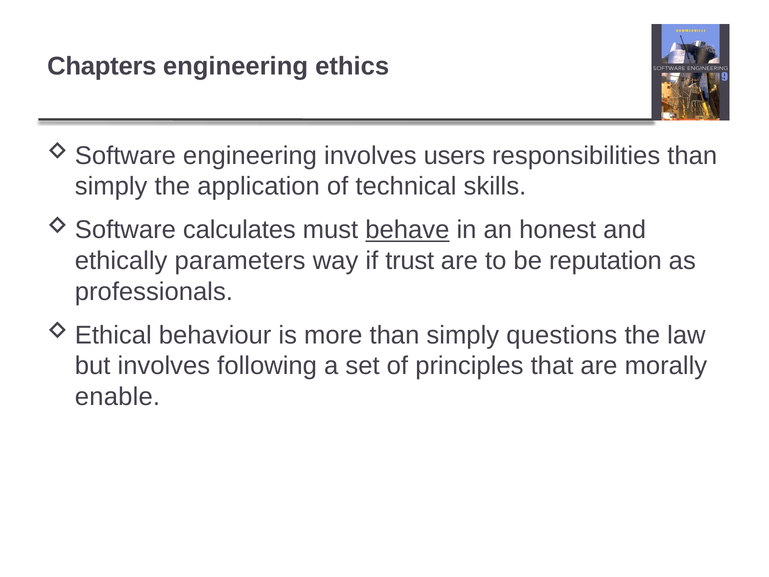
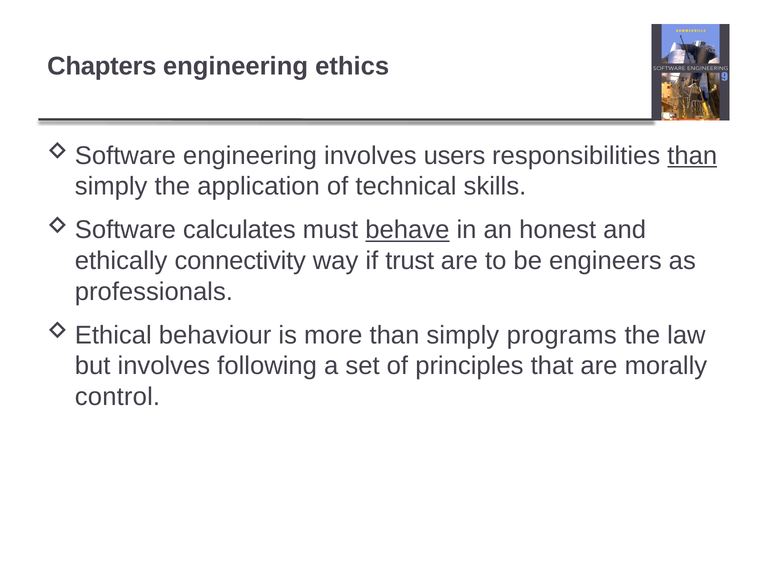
than underline: none -> present (692, 156)
parameters: parameters -> connectivity (240, 261)
reputation: reputation -> engineers (605, 261)
questions: questions -> programs (562, 335)
enable: enable -> control (117, 397)
